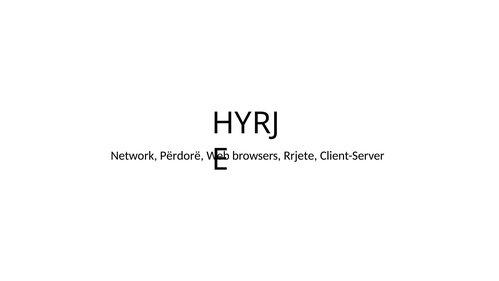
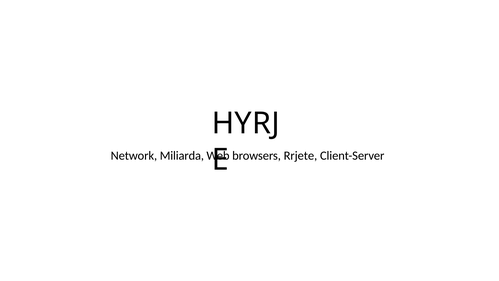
Përdorë: Përdorë -> Miliarda (182, 156)
